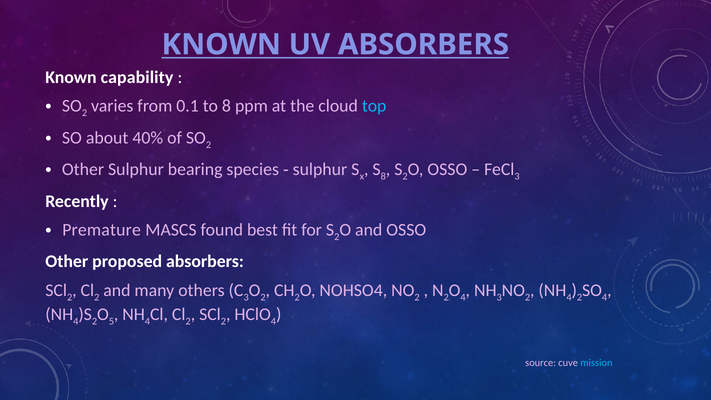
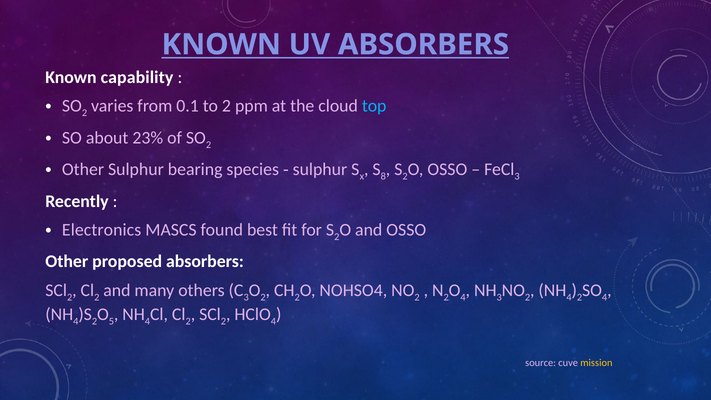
to 8: 8 -> 2 (226, 106)
40%: 40% -> 23% (148, 138)
Premature: Premature -> Electronics (102, 230)
mission colour: light blue -> yellow (596, 363)
